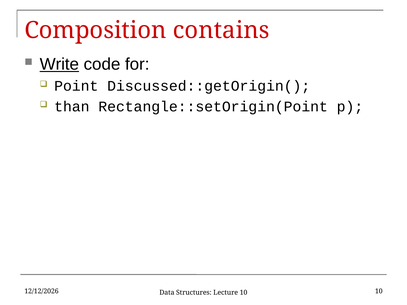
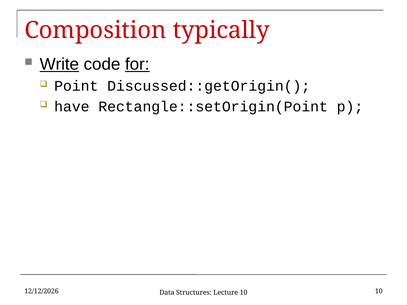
contains: contains -> typically (221, 30)
for underline: none -> present (137, 64)
than: than -> have (72, 107)
